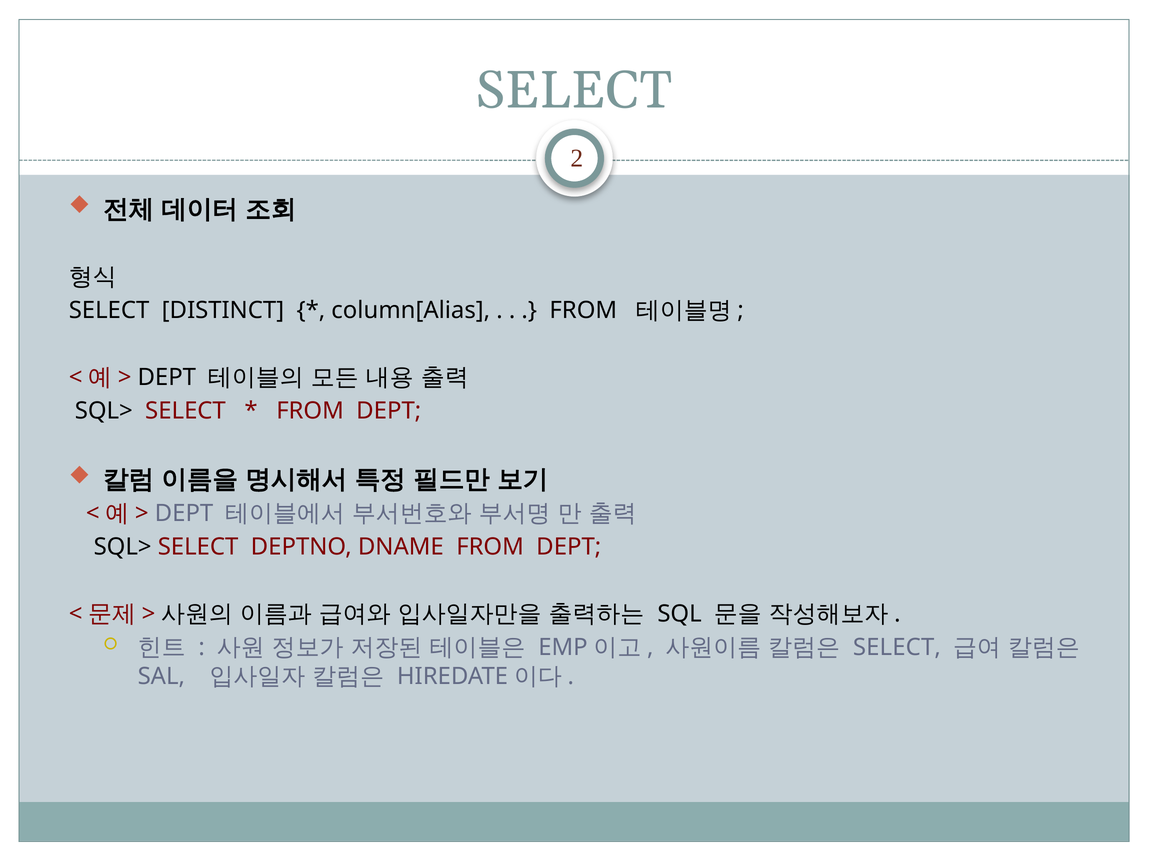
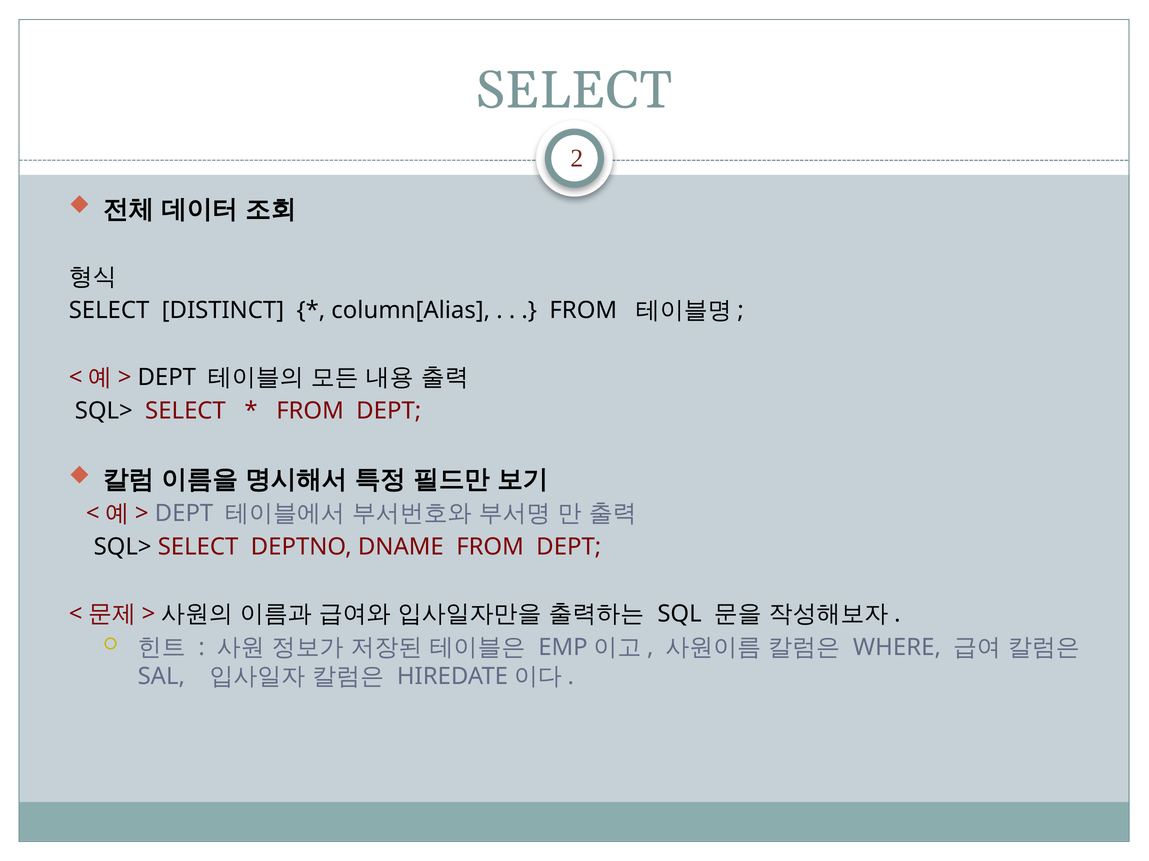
SELECT: SELECT -> WHERE (897, 648)
